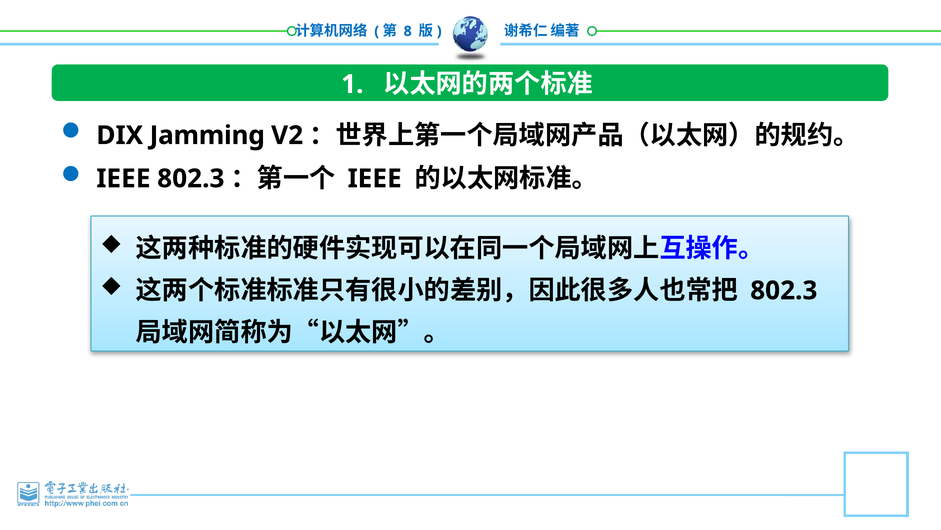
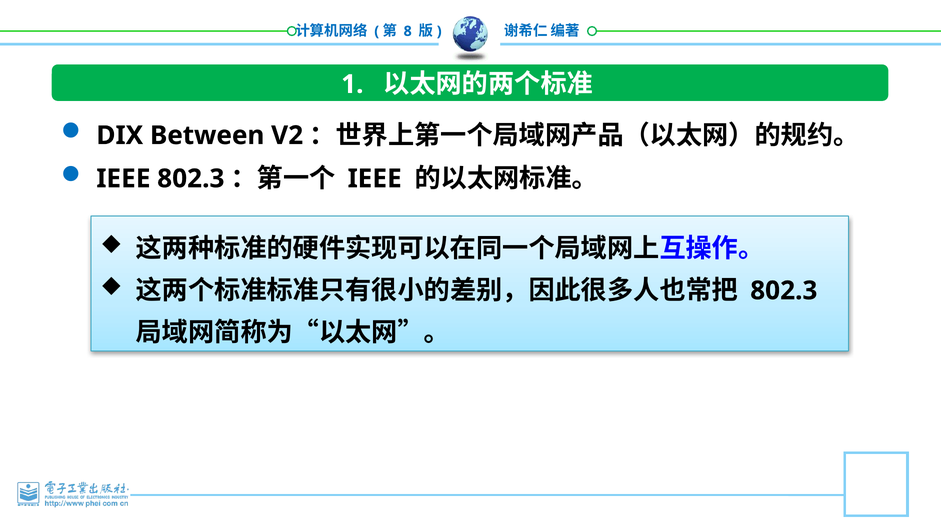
Jamming: Jamming -> Between (207, 135)
